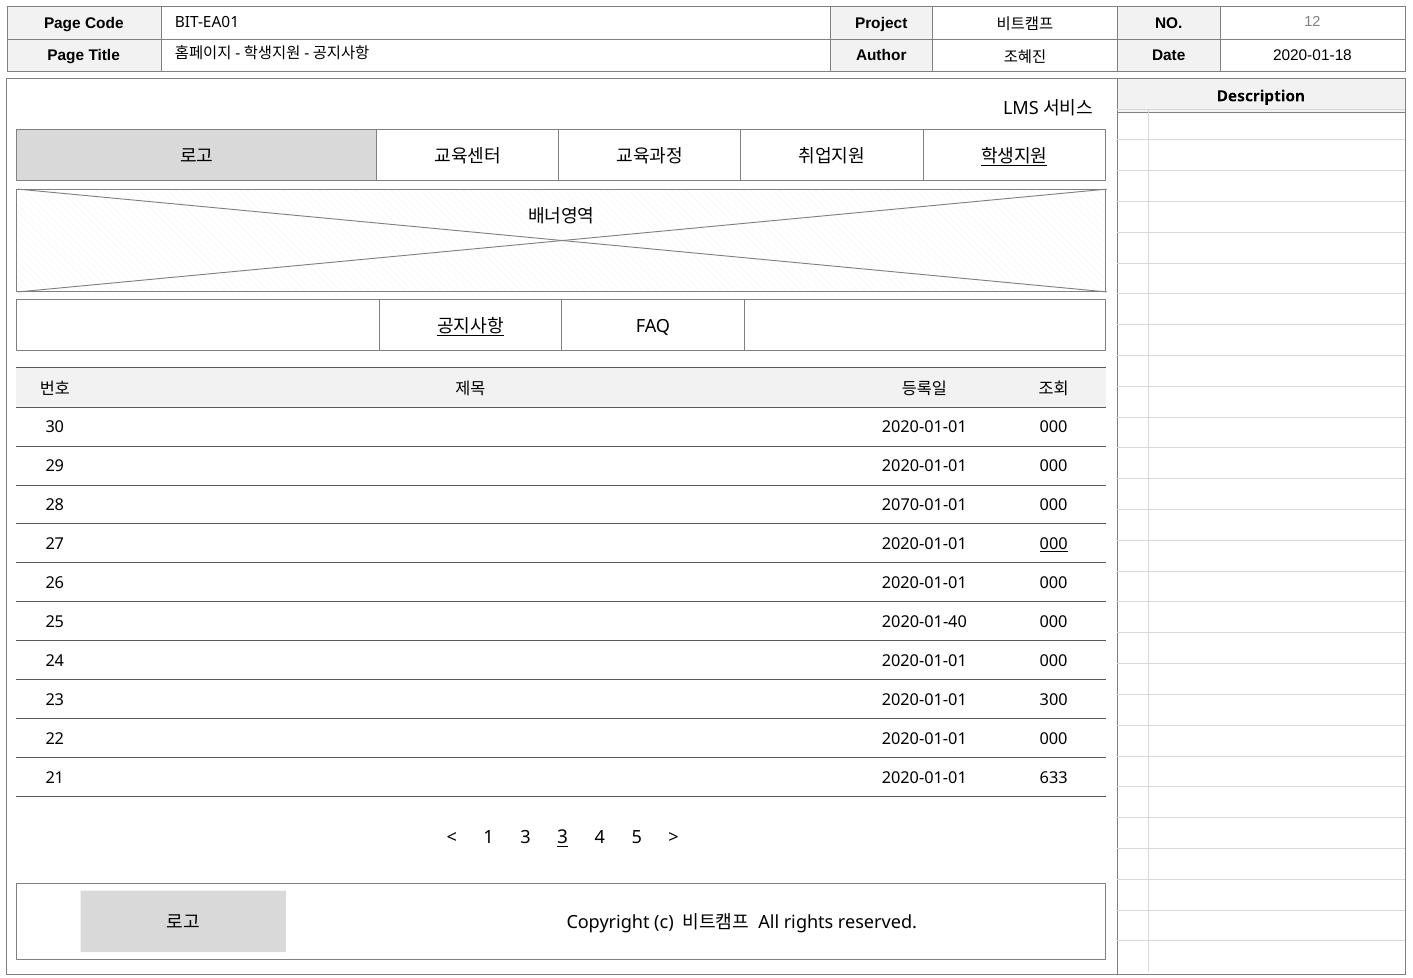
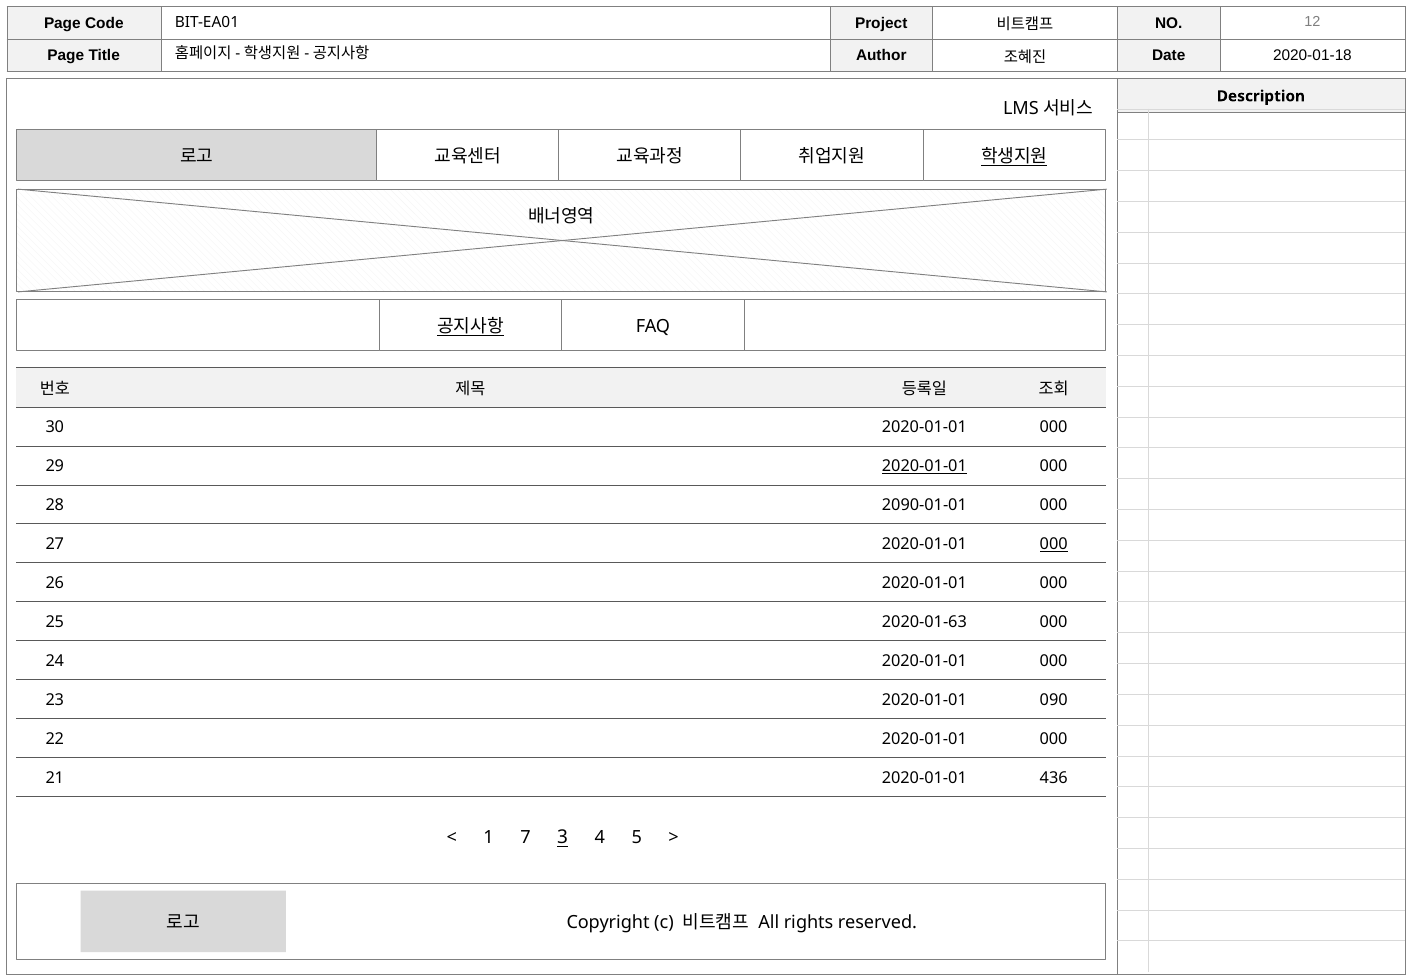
2020-01-01 underline: none -> present (924, 466)
2070-01-01: 2070-01-01 -> 2090-01-01 (924, 505)
2020-01-40: 2020-01-40 -> 2020-01-63 (924, 622)
300: 300 -> 090 (1054, 700)
633: 633 -> 436 (1054, 778)
1 3: 3 -> 7 (525, 838)
